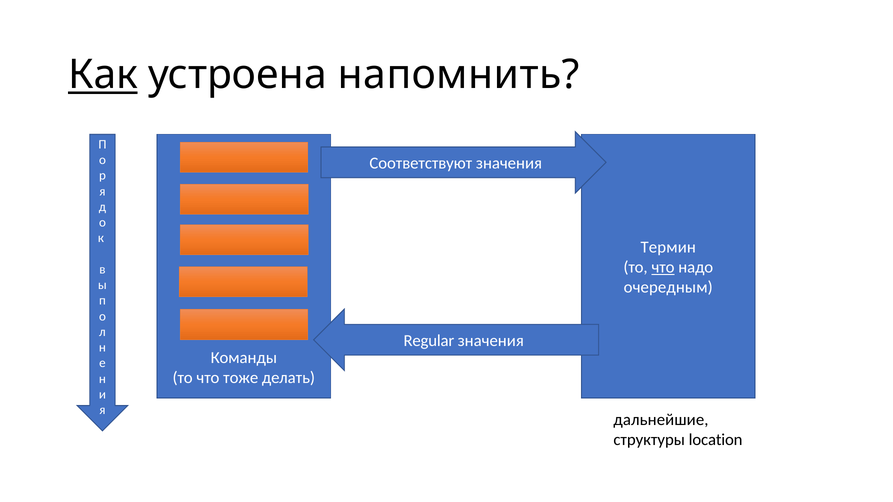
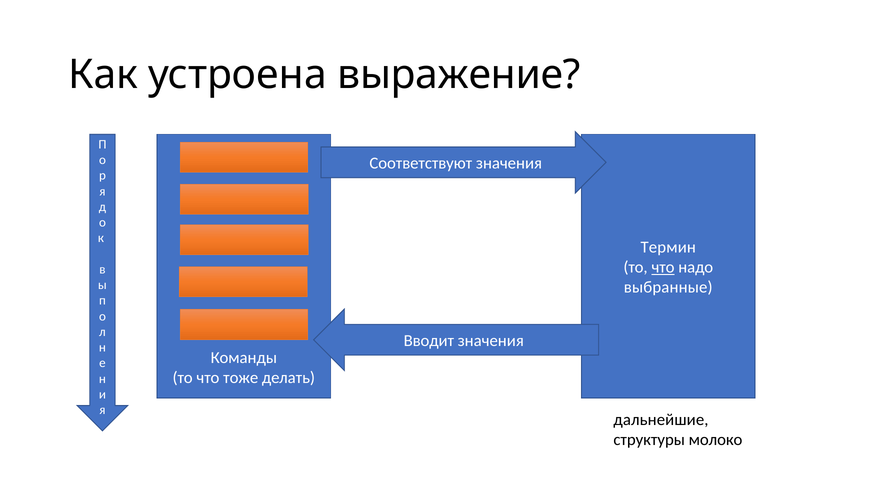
Как underline: present -> none (103, 75)
напомнить: напомнить -> выражение (459, 75)
очередным: очередным -> выбранные (668, 288)
Regular: Regular -> Вводит (429, 341)
location: location -> молоко (716, 440)
